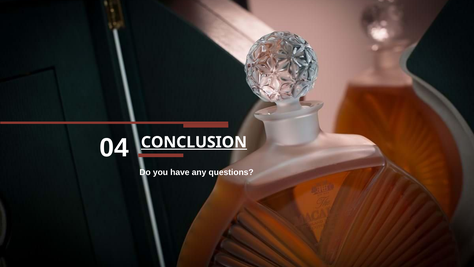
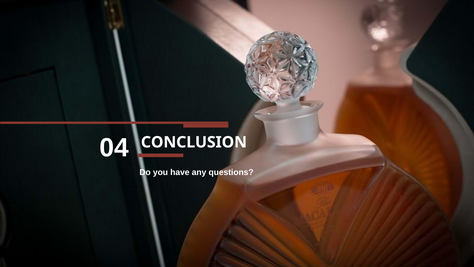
CONCLUSION underline: present -> none (194, 142)
